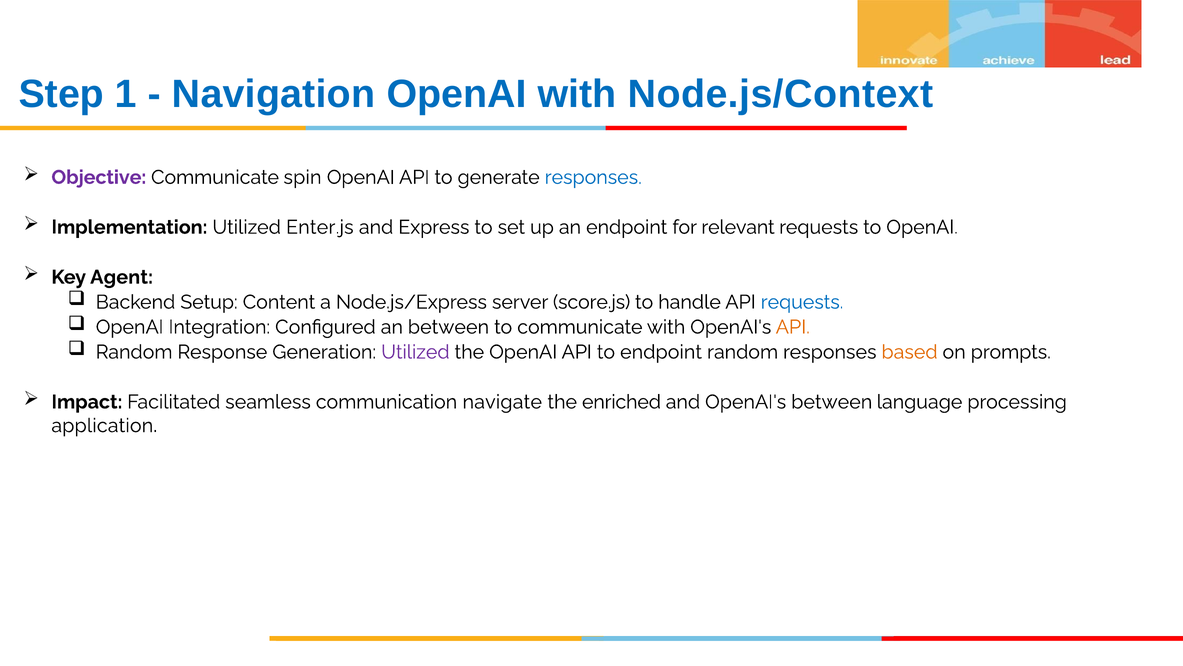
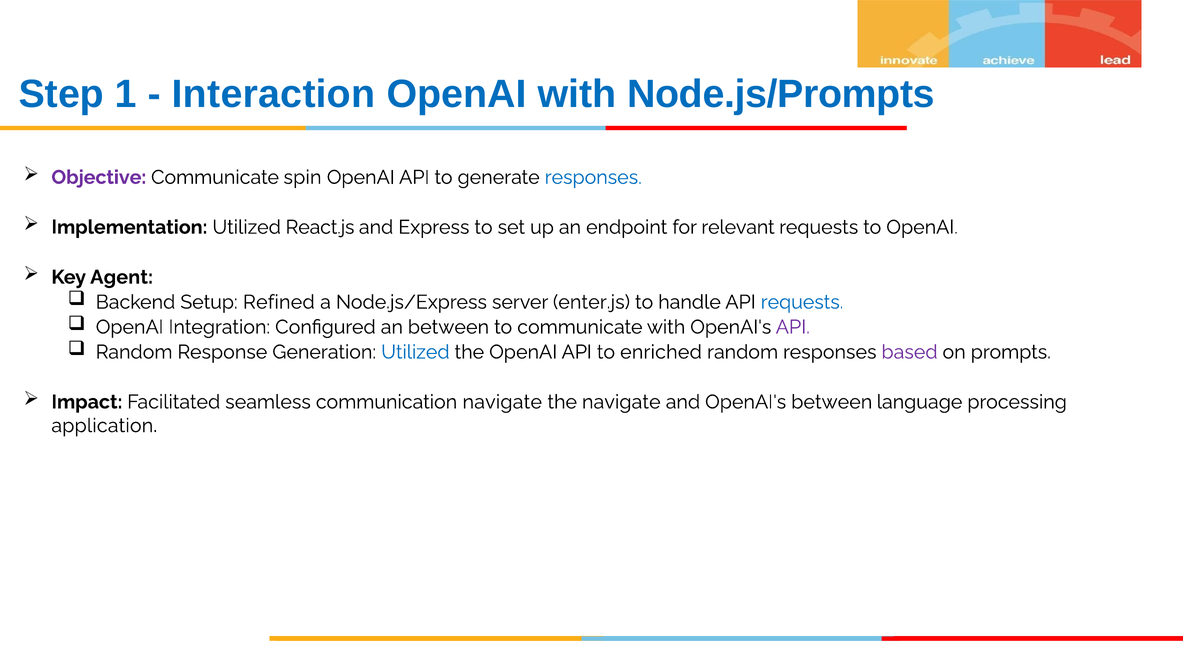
Navigation: Navigation -> Interaction (274, 94)
Node.js/Context: Node.js/Context -> Node.js/Prompts (781, 94)
Enter.js: Enter.js -> React.js (320, 227)
Content: Content -> Refined (279, 302)
score.js: score.js -> enter.js (591, 302)
API colour: orange -> purple (793, 327)
Utilized colour: purple -> blue (415, 352)
to endpoint: endpoint -> enriched (661, 352)
based colour: orange -> purple (910, 352)
the enriched: enriched -> navigate (621, 402)
